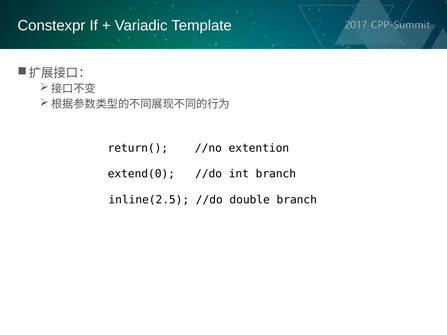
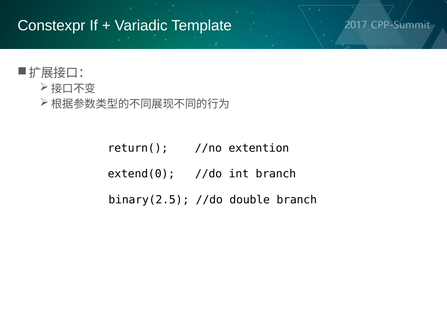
inline(2.5: inline(2.5 -> binary(2.5 (149, 200)
